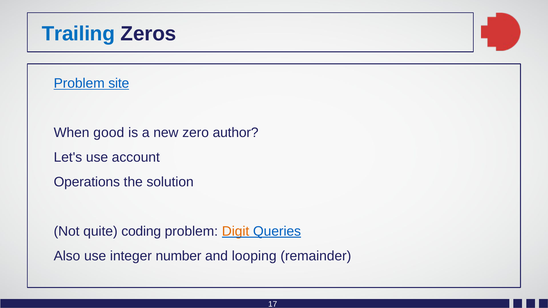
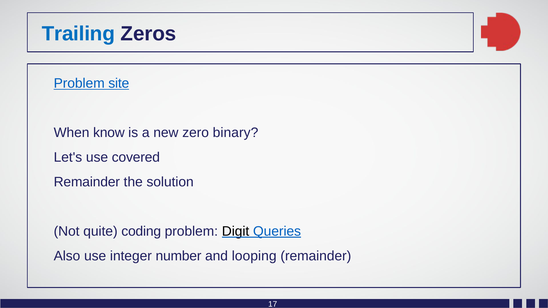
good: good -> know (109, 133)
author: author -> binary (236, 133)
account: account -> covered (136, 157)
Operations: Operations -> Remainder (87, 182)
Digit colour: orange -> black (236, 231)
